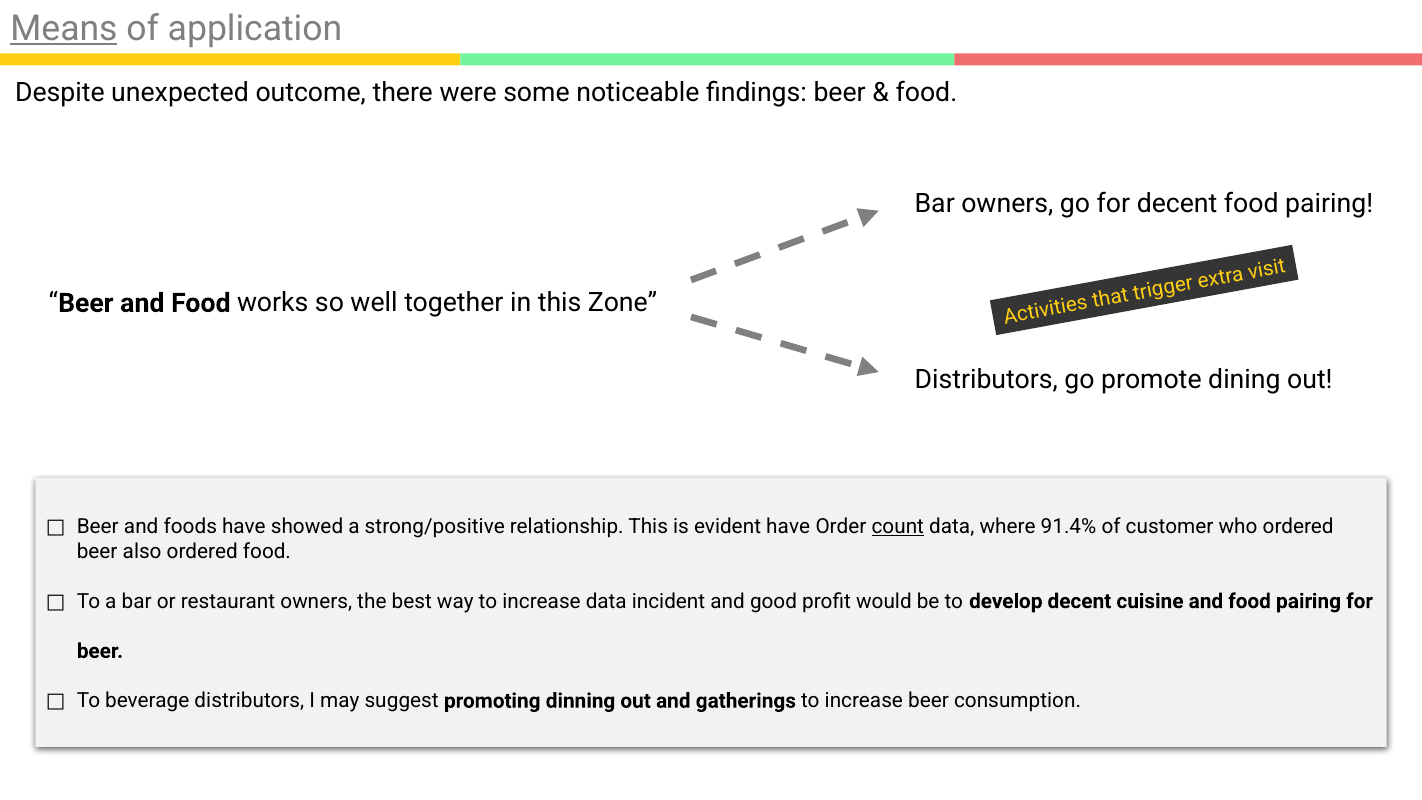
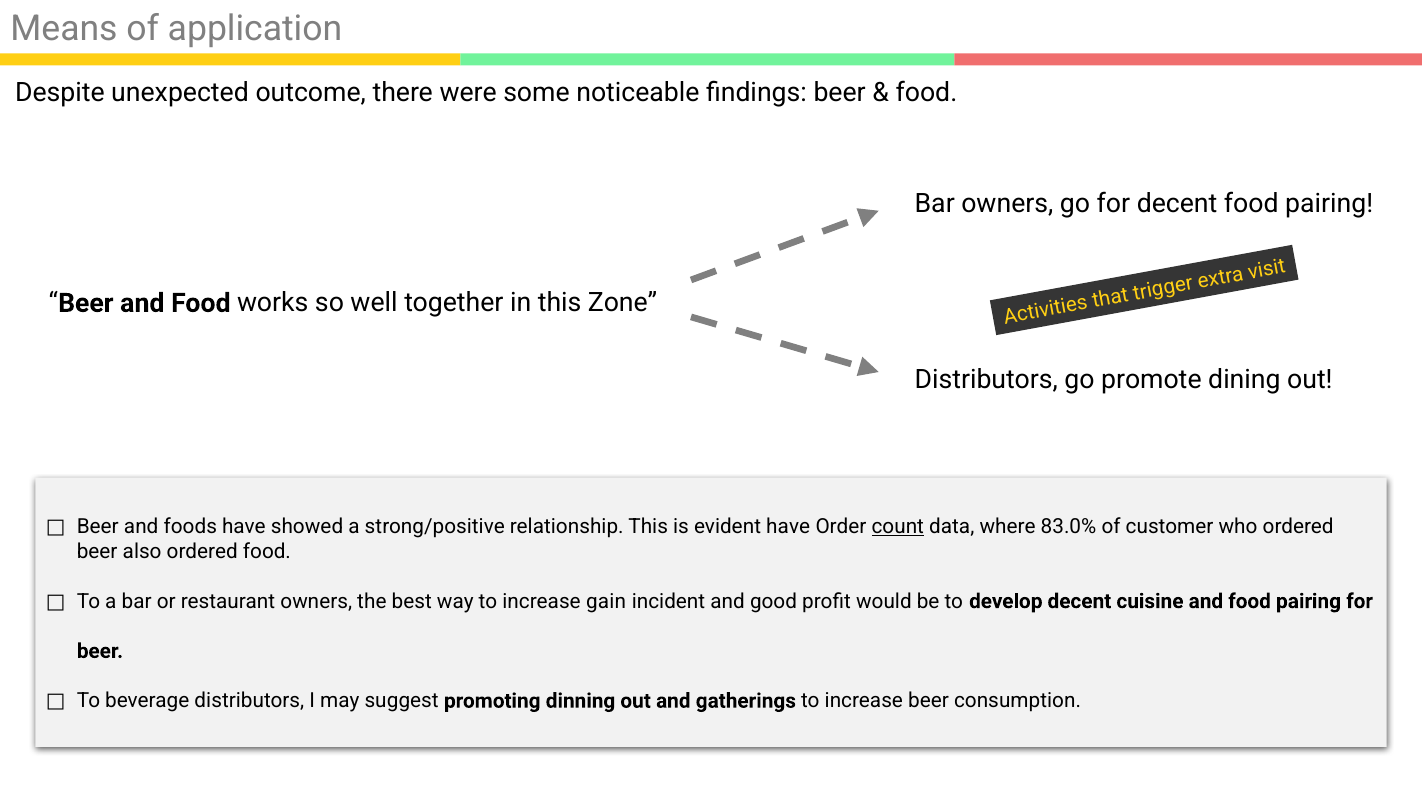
Means underline: present -> none (64, 29)
91.4%: 91.4% -> 83.0% (1069, 526)
increase data: data -> gain (606, 601)
